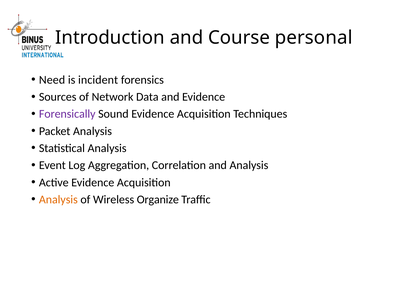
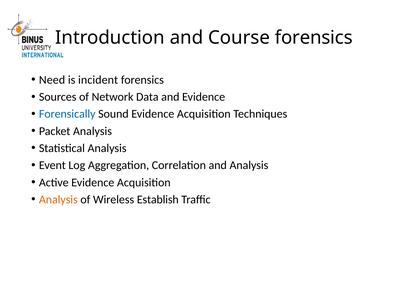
Course personal: personal -> forensics (314, 38)
Forensically colour: purple -> blue (67, 114)
Organize: Organize -> Establish (158, 200)
